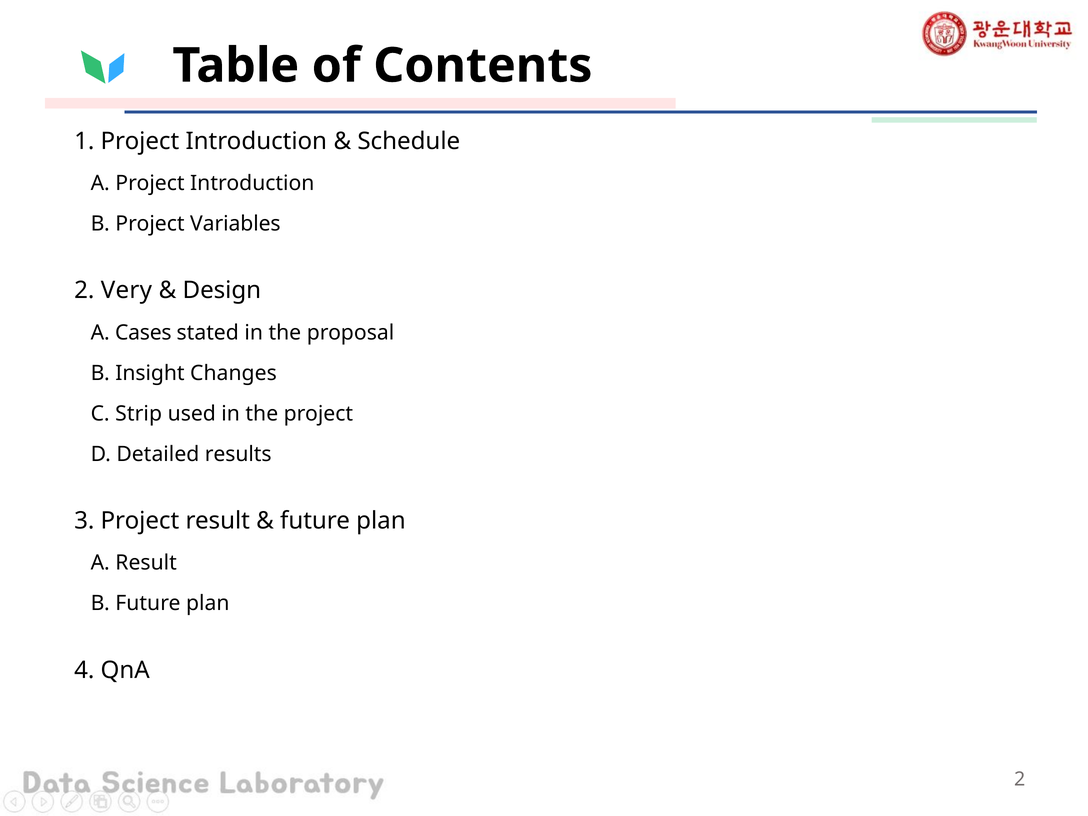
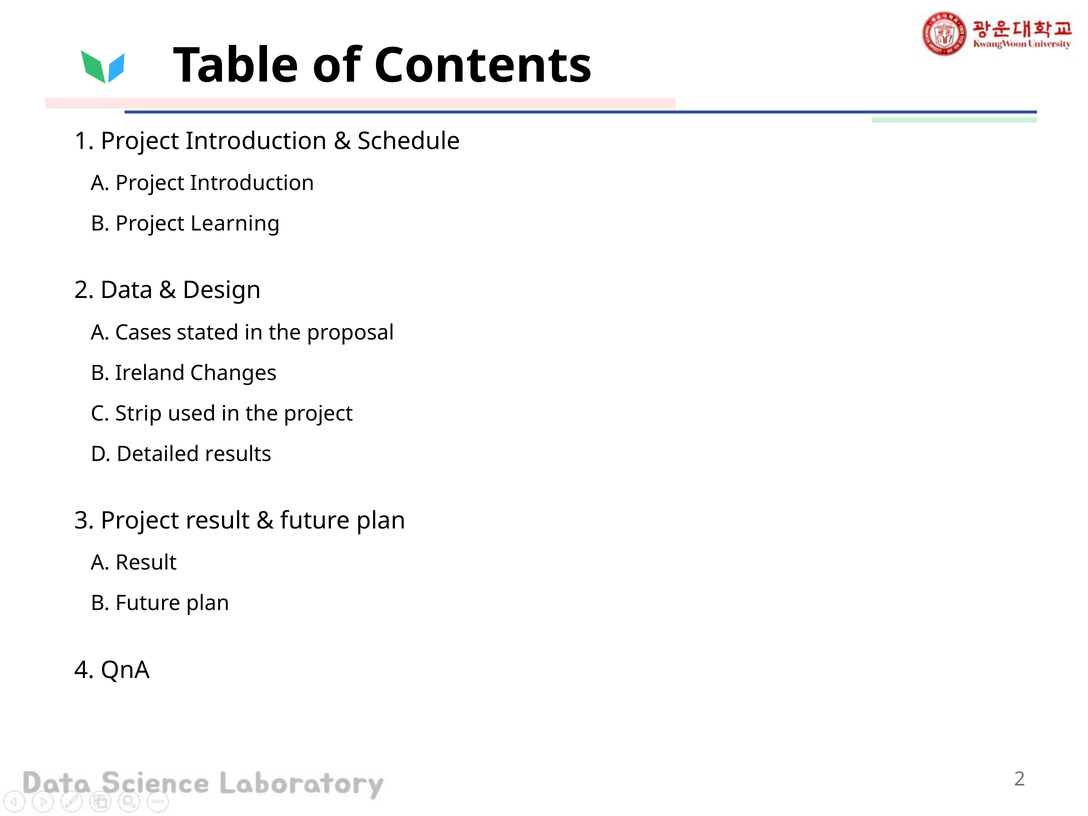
Variables: Variables -> Learning (235, 224)
Very: Very -> Data (127, 290)
Insight: Insight -> Ireland (150, 373)
